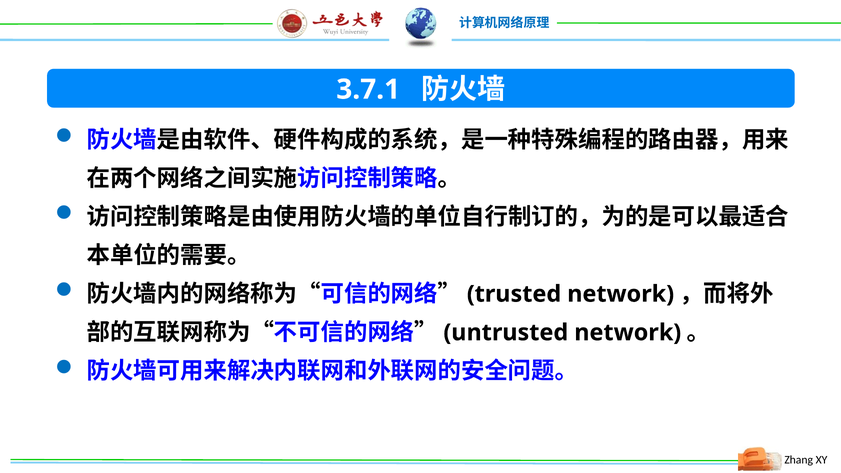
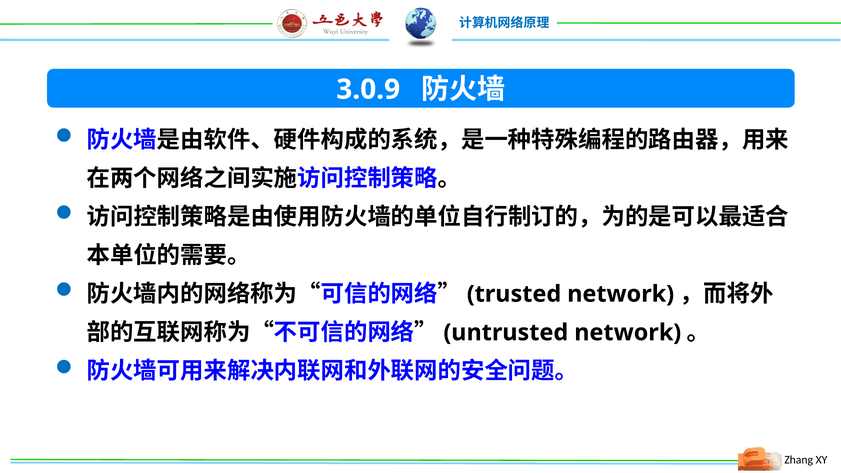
3.7.1: 3.7.1 -> 3.0.9 (368, 89)
